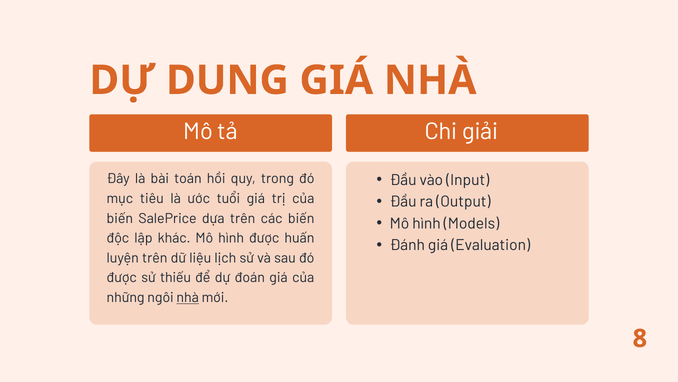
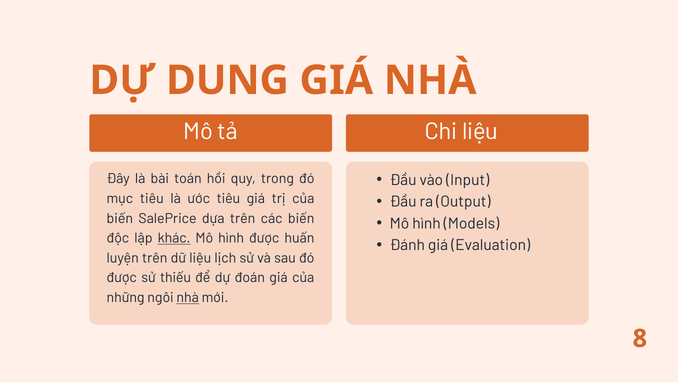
Chi giải: giải -> liệu (480, 131)
ước tuổi: tuổi -> tiêu (228, 198)
khác underline: none -> present (174, 238)
